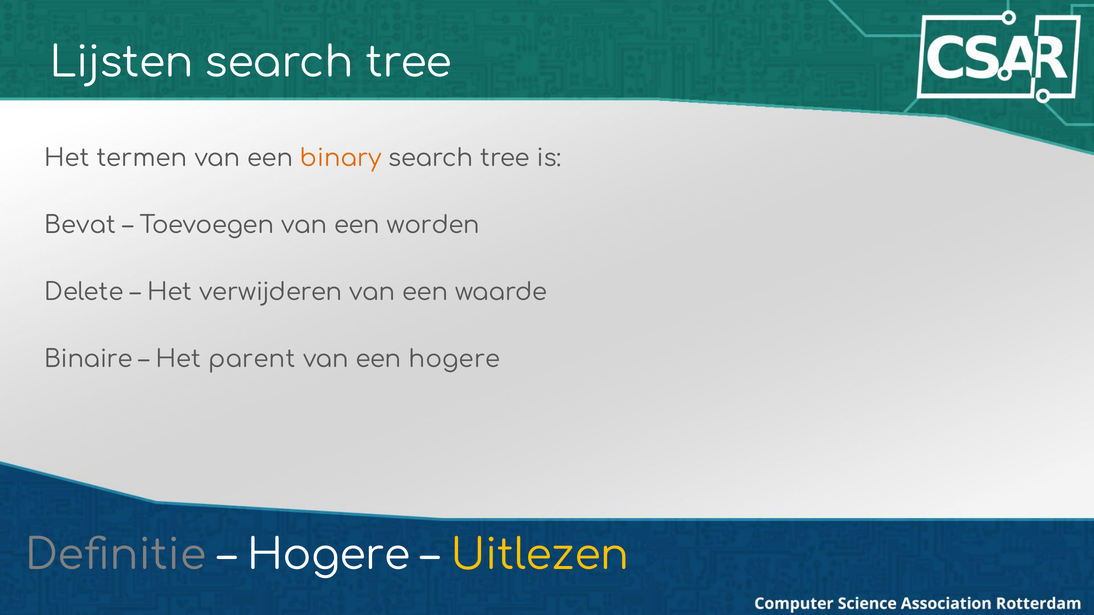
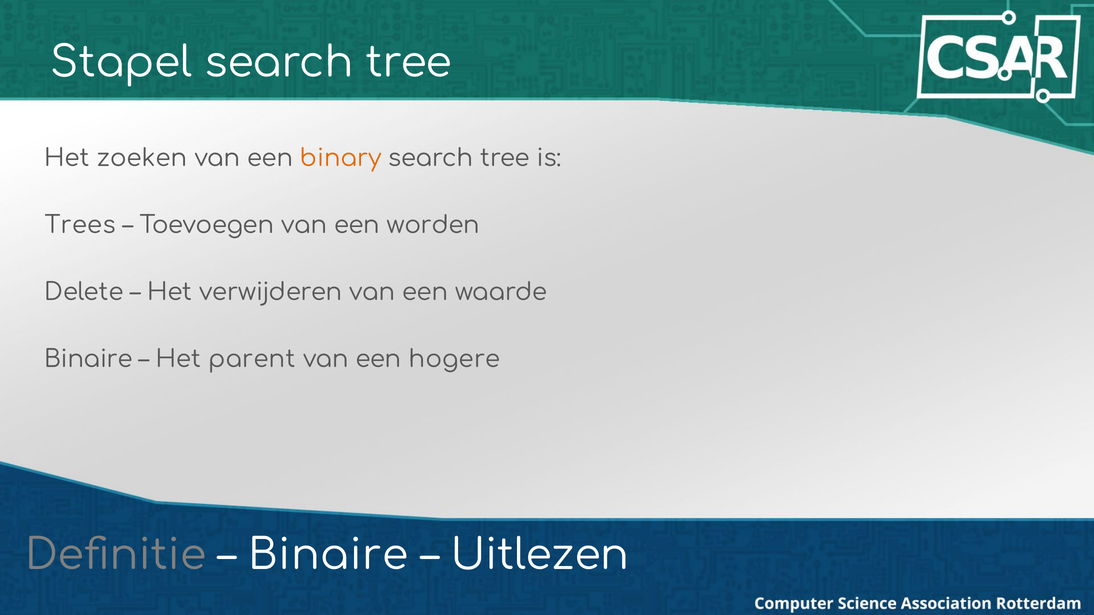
Lijsten: Lijsten -> Stapel (121, 63)
termen: termen -> zoeken (142, 158)
Bevat: Bevat -> Trees (80, 225)
Hogere: Hogere -> Binaire (328, 556)
Uitlezen colour: yellow -> white (540, 556)
